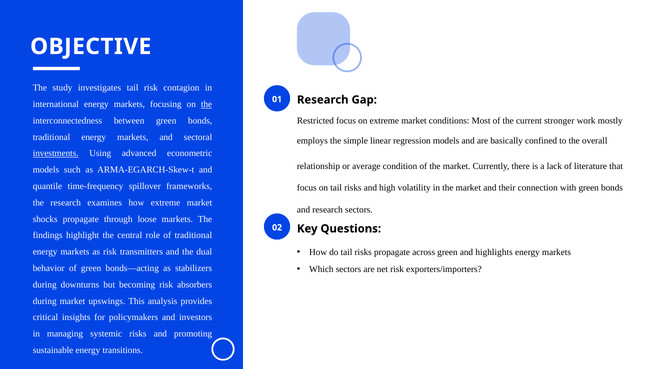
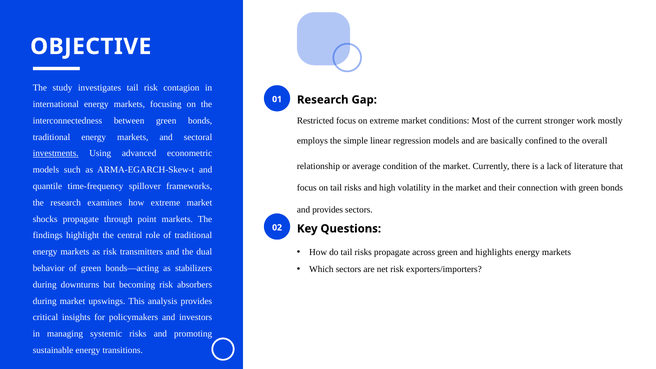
the underline: present -> none (207, 104)
and research: research -> provides (328, 210)
loose: loose -> point (147, 219)
